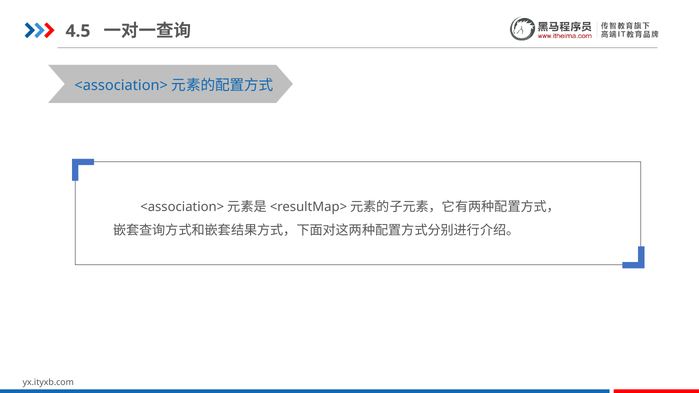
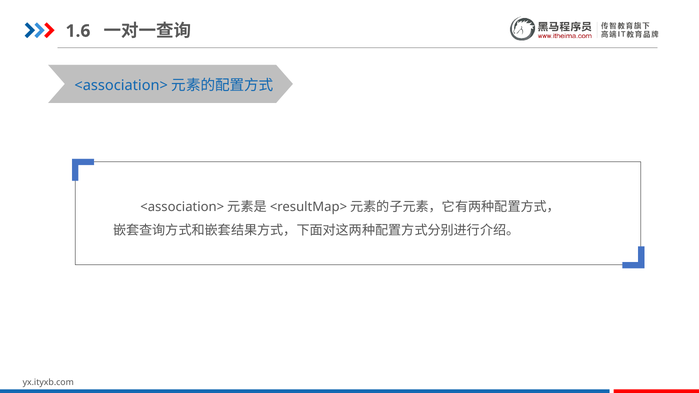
4.5: 4.5 -> 1.6 (78, 31)
